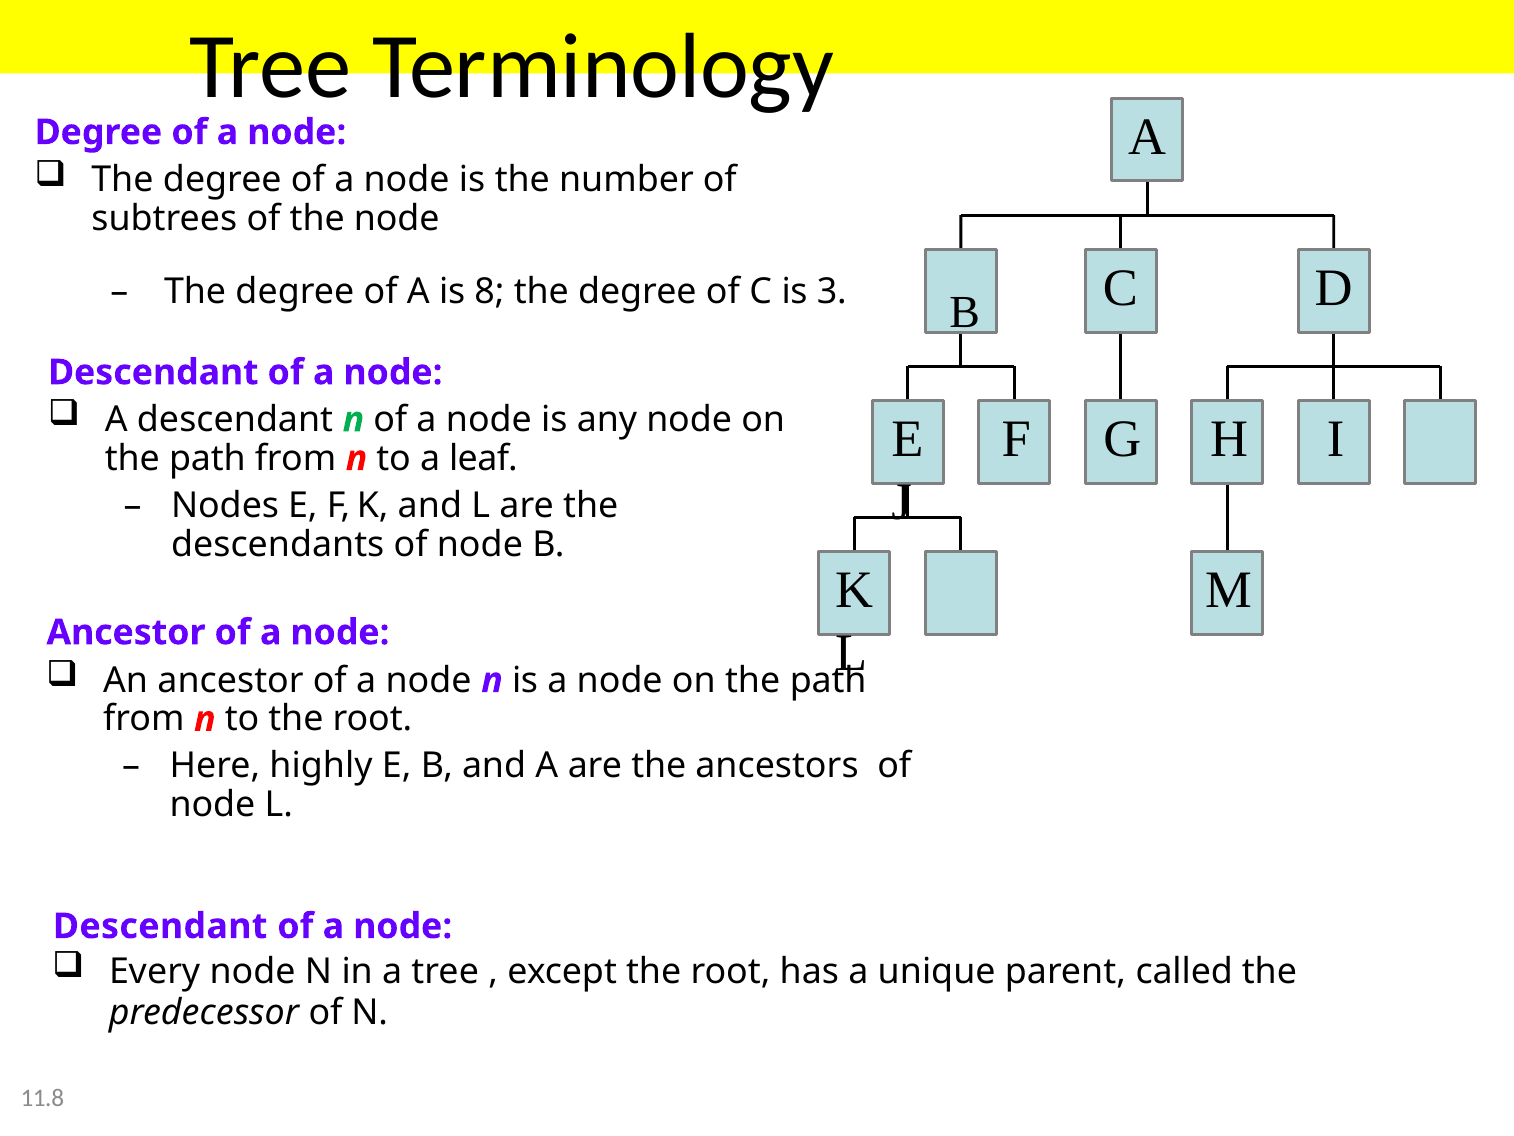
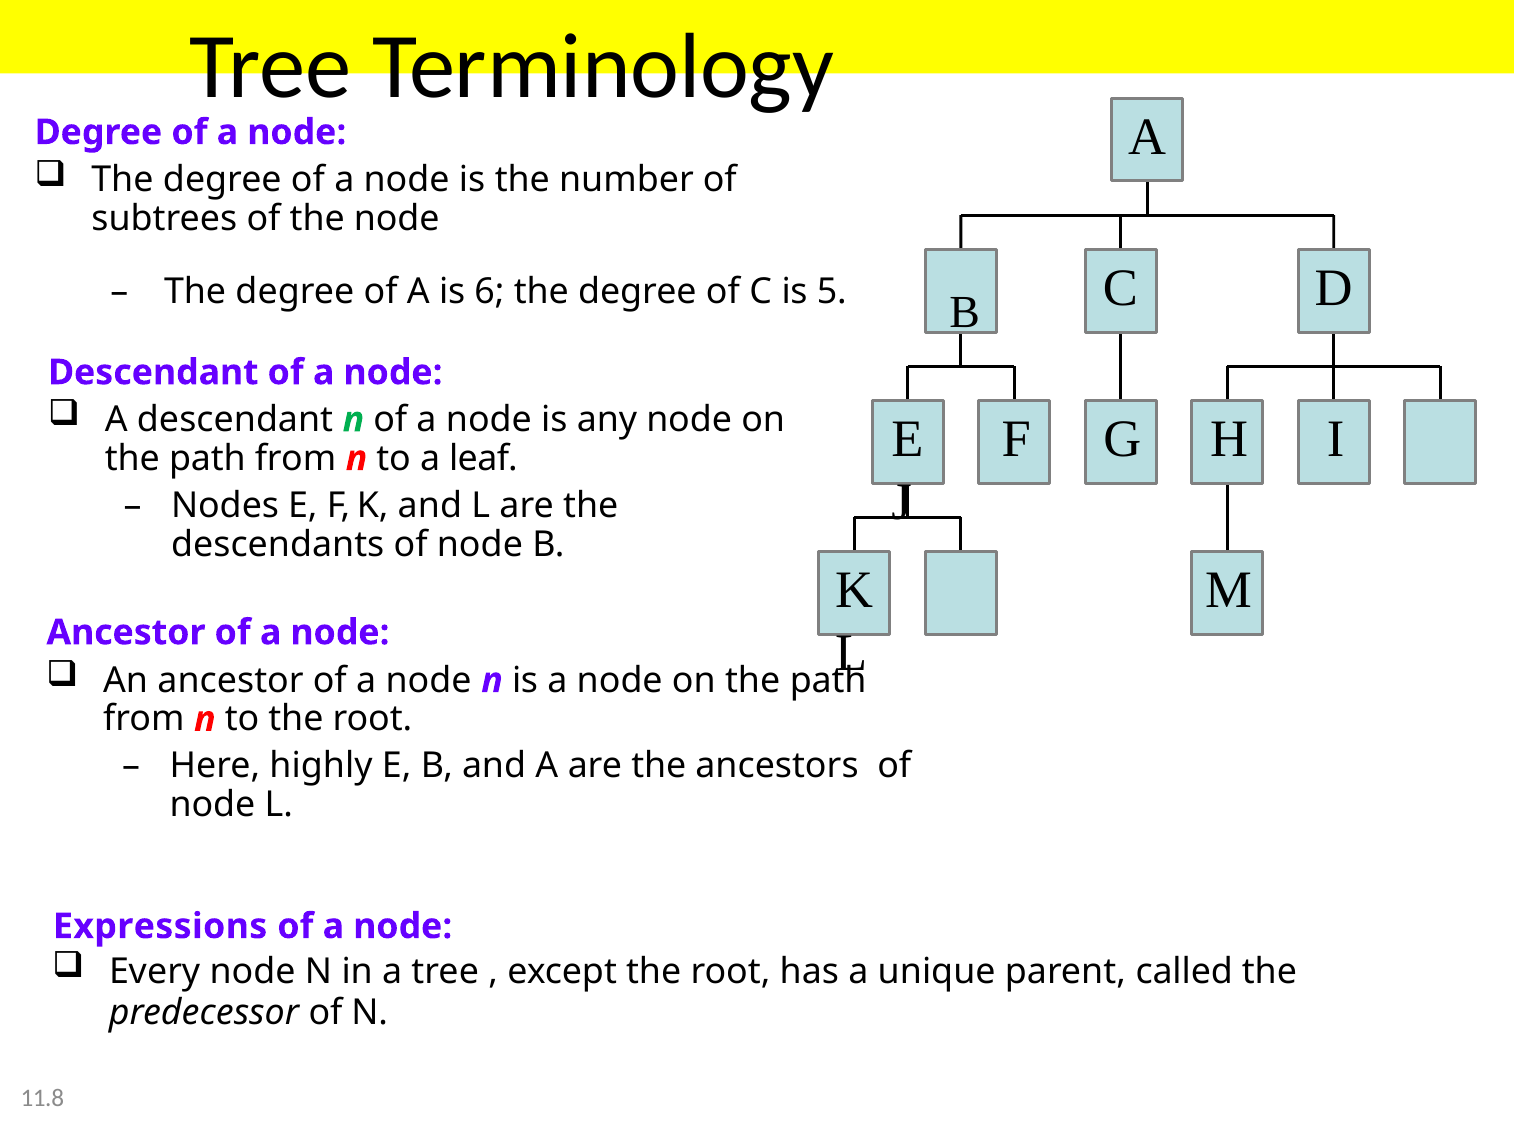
8: 8 -> 6 (489, 292)
3: 3 -> 5 (832, 292)
Descendant: Descendant -> Expressions (160, 926)
